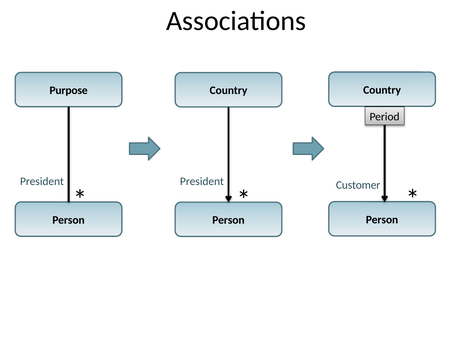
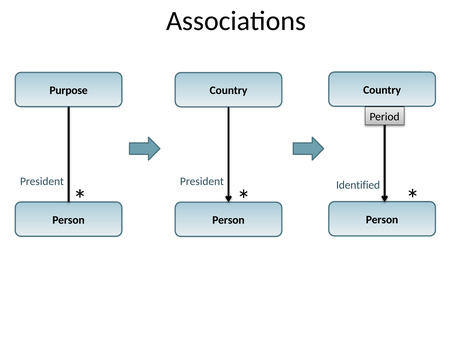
Customer: Customer -> Identified (358, 185)
